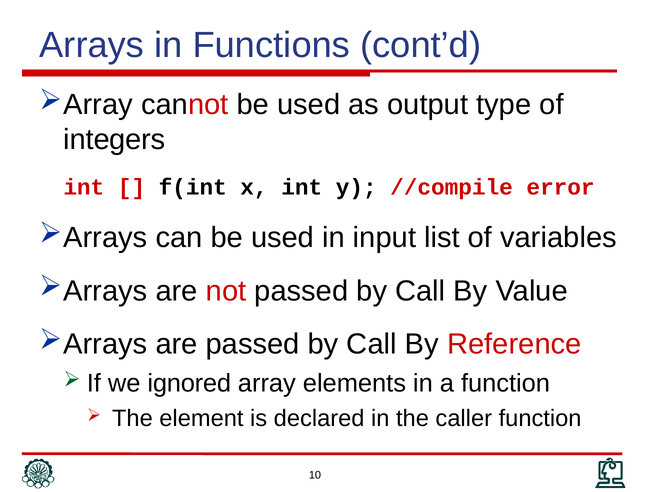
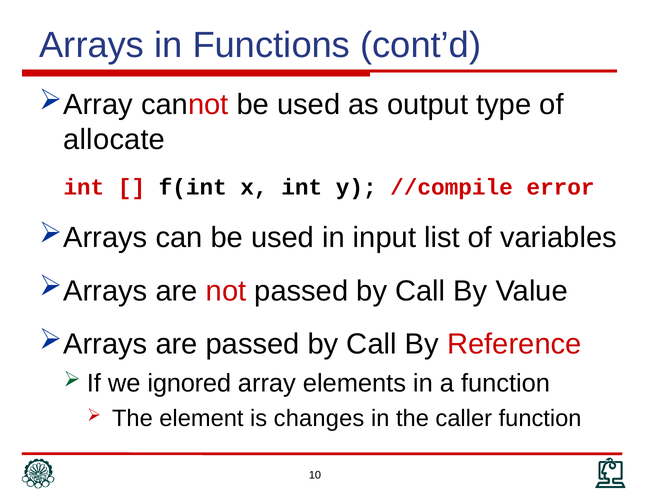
integers: integers -> allocate (114, 140)
declared: declared -> changes (319, 418)
